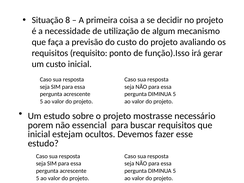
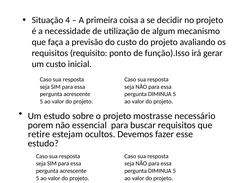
8: 8 -> 4 (68, 20)
inicial: inicial -> retire (39, 134)
